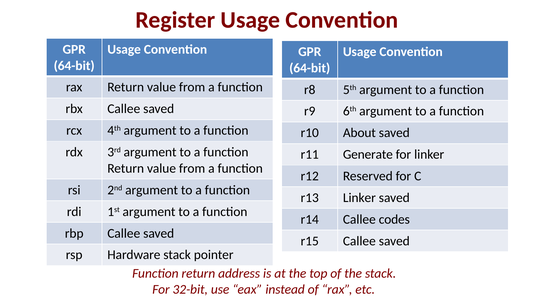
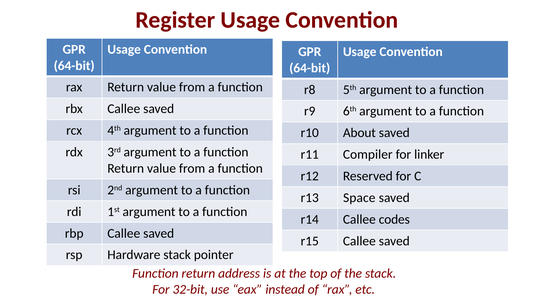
Generate: Generate -> Compiler (368, 155)
r13 Linker: Linker -> Space (359, 198)
